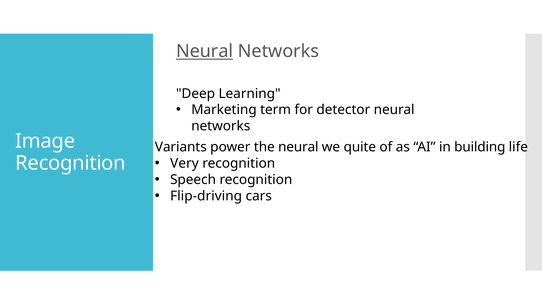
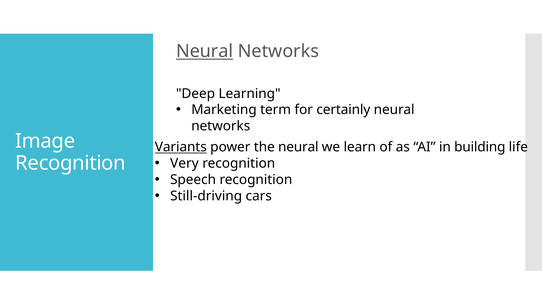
detector: detector -> certainly (343, 110)
Variants underline: none -> present (181, 147)
quite: quite -> learn (360, 147)
Flip-driving: Flip-driving -> Still-driving (206, 196)
